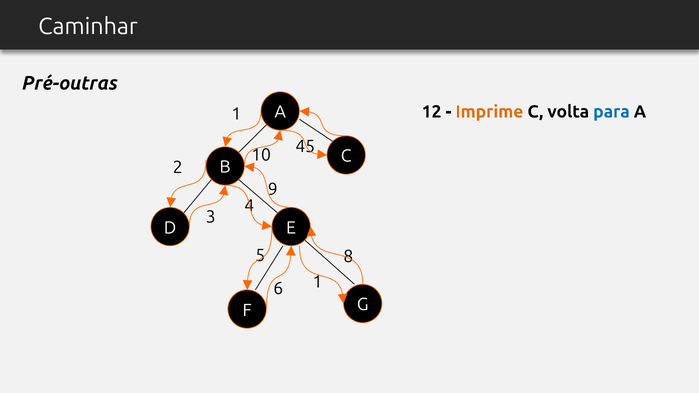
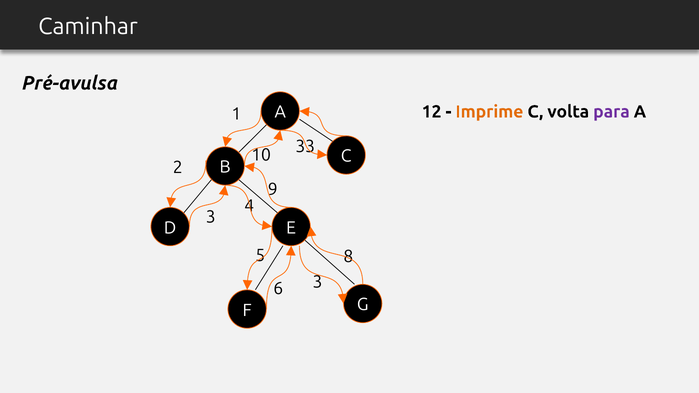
Pré-outras: Pré-outras -> Pré-avulsa (70, 83)
para colour: blue -> purple (611, 112)
45: 45 -> 33 (305, 147)
6 1: 1 -> 3 (317, 282)
